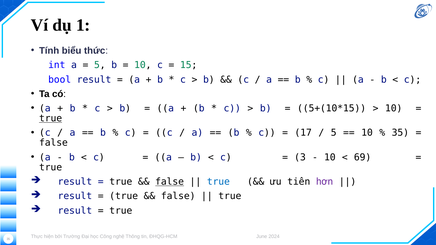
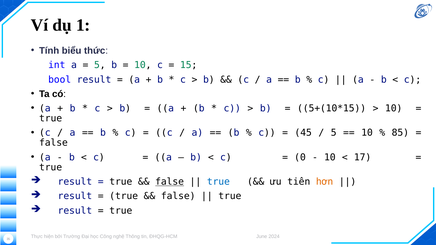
true underline: present -> none (51, 119)
17: 17 -> 45 (303, 133)
35: 35 -> 85 (400, 133)
3: 3 -> 0 (300, 157)
69: 69 -> 17 (363, 157)
hơn colour: purple -> orange (325, 182)
